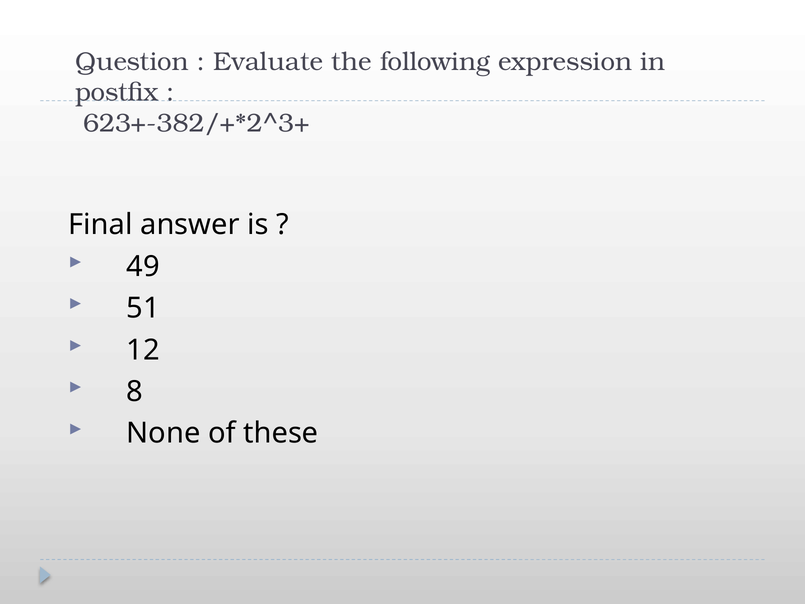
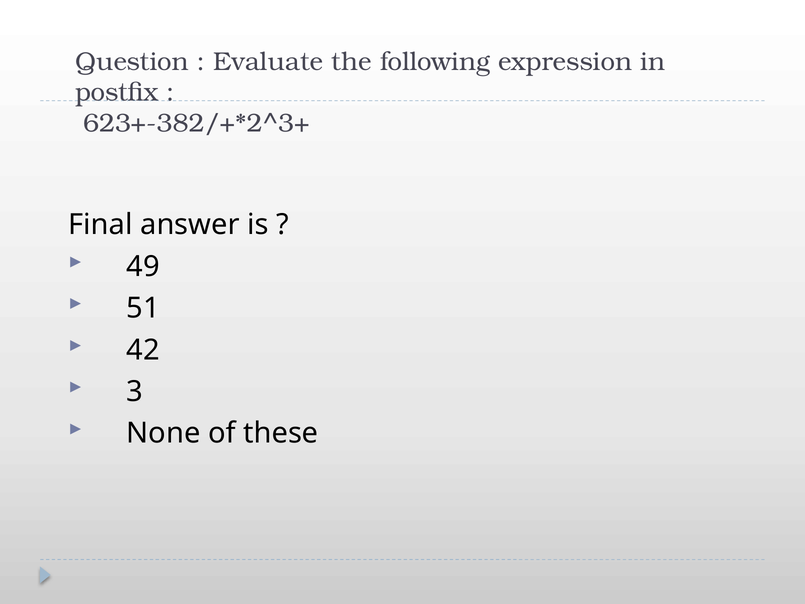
12: 12 -> 42 (143, 350)
8: 8 -> 3 (135, 391)
